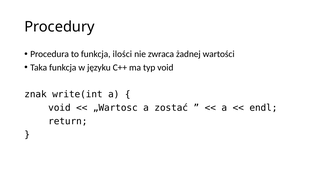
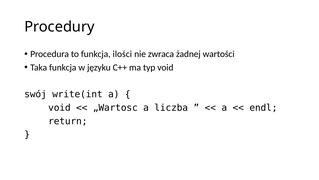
znak: znak -> swój (36, 94)
zostać: zostać -> liczba (171, 107)
